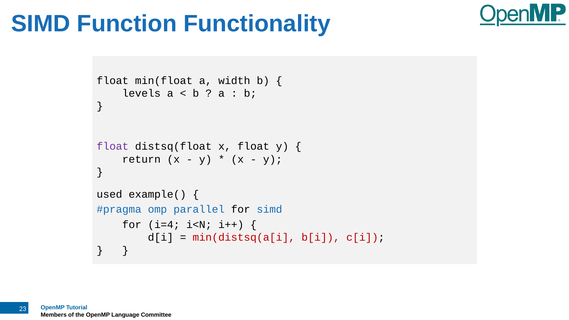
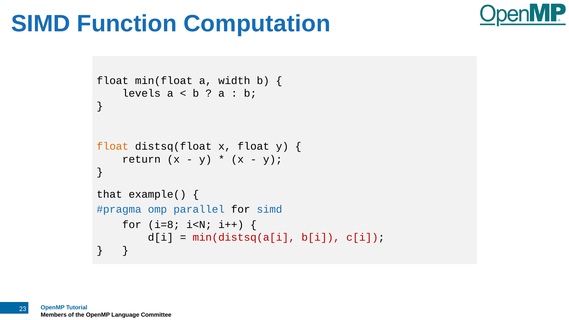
Functionality: Functionality -> Computation (257, 24)
float colour: purple -> orange (113, 146)
used: used -> that (109, 194)
i=4: i=4 -> i=8 (164, 225)
